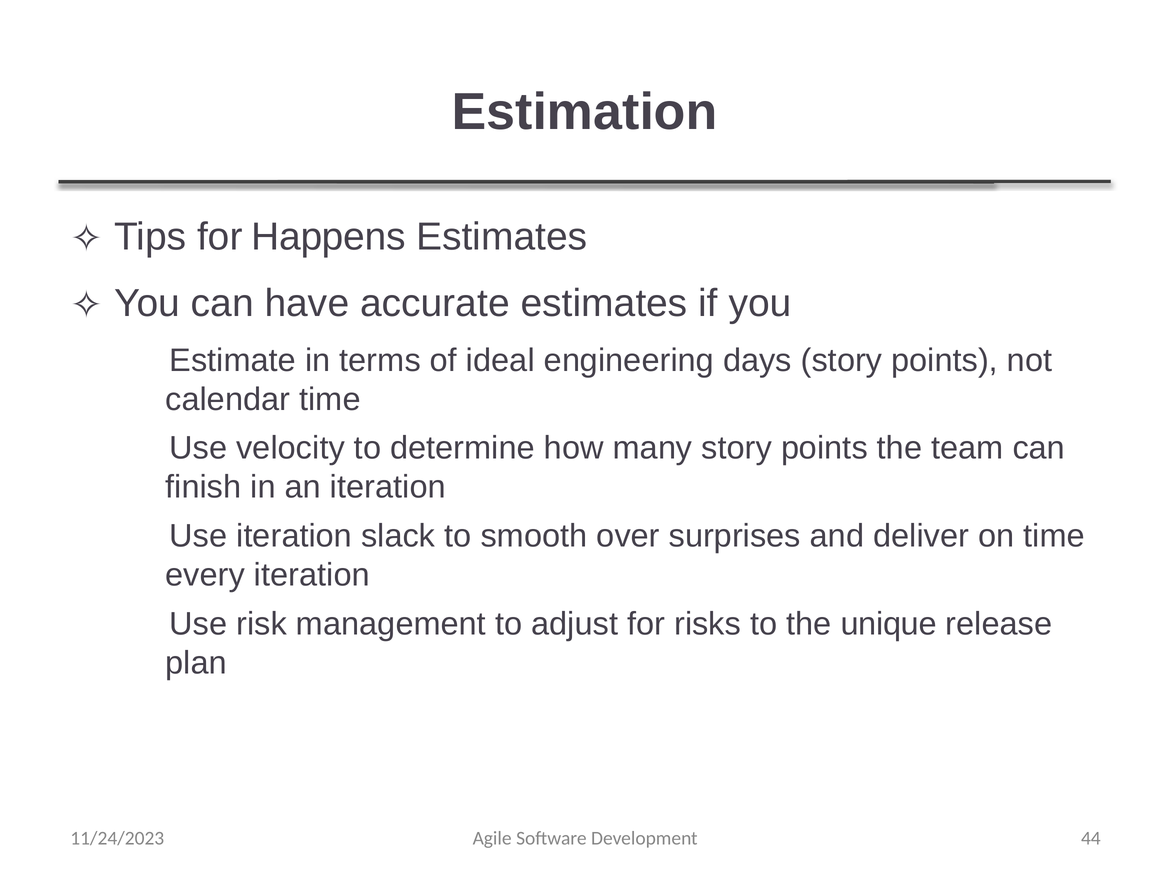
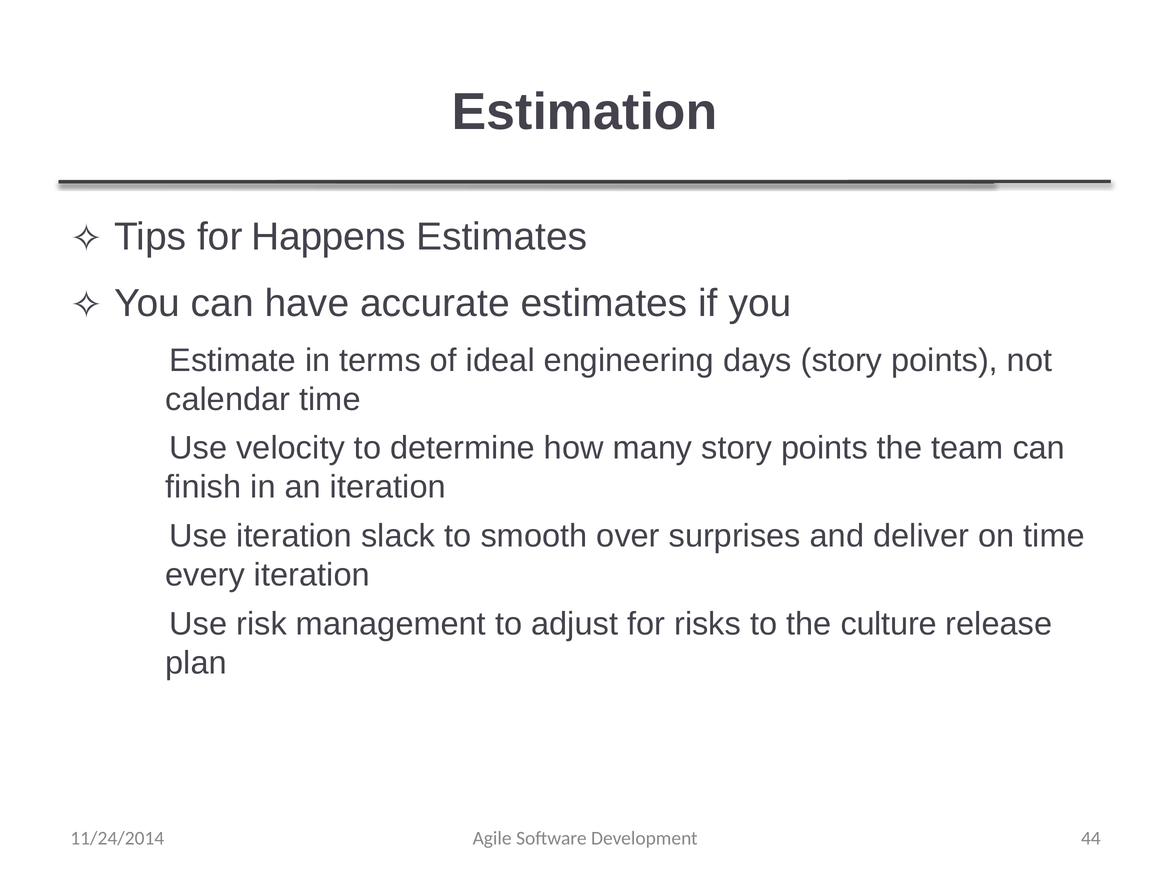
unique: unique -> culture (889, 624)
11/24/2023: 11/24/2023 -> 11/24/2014 (117, 839)
